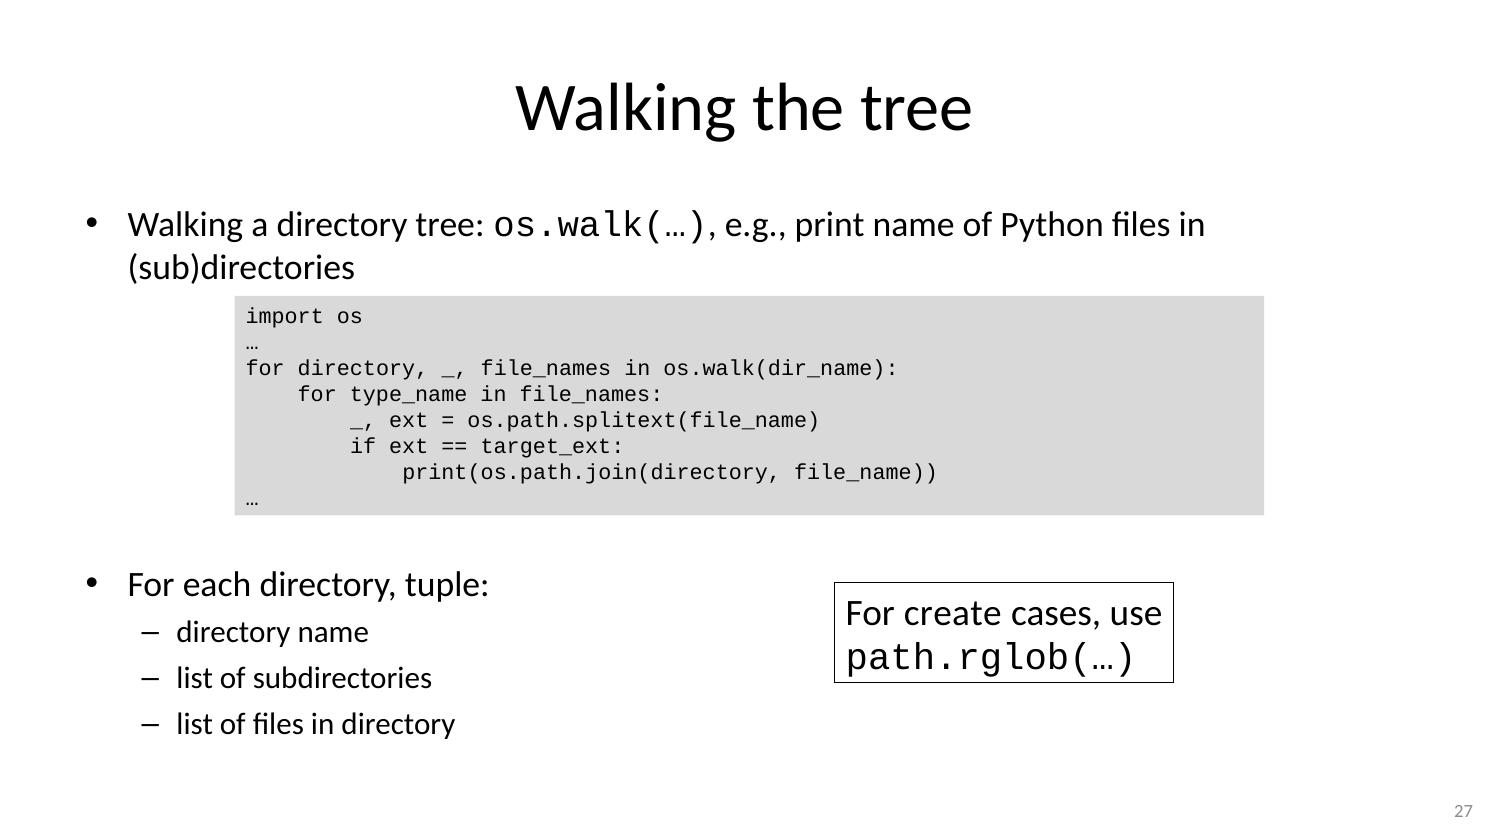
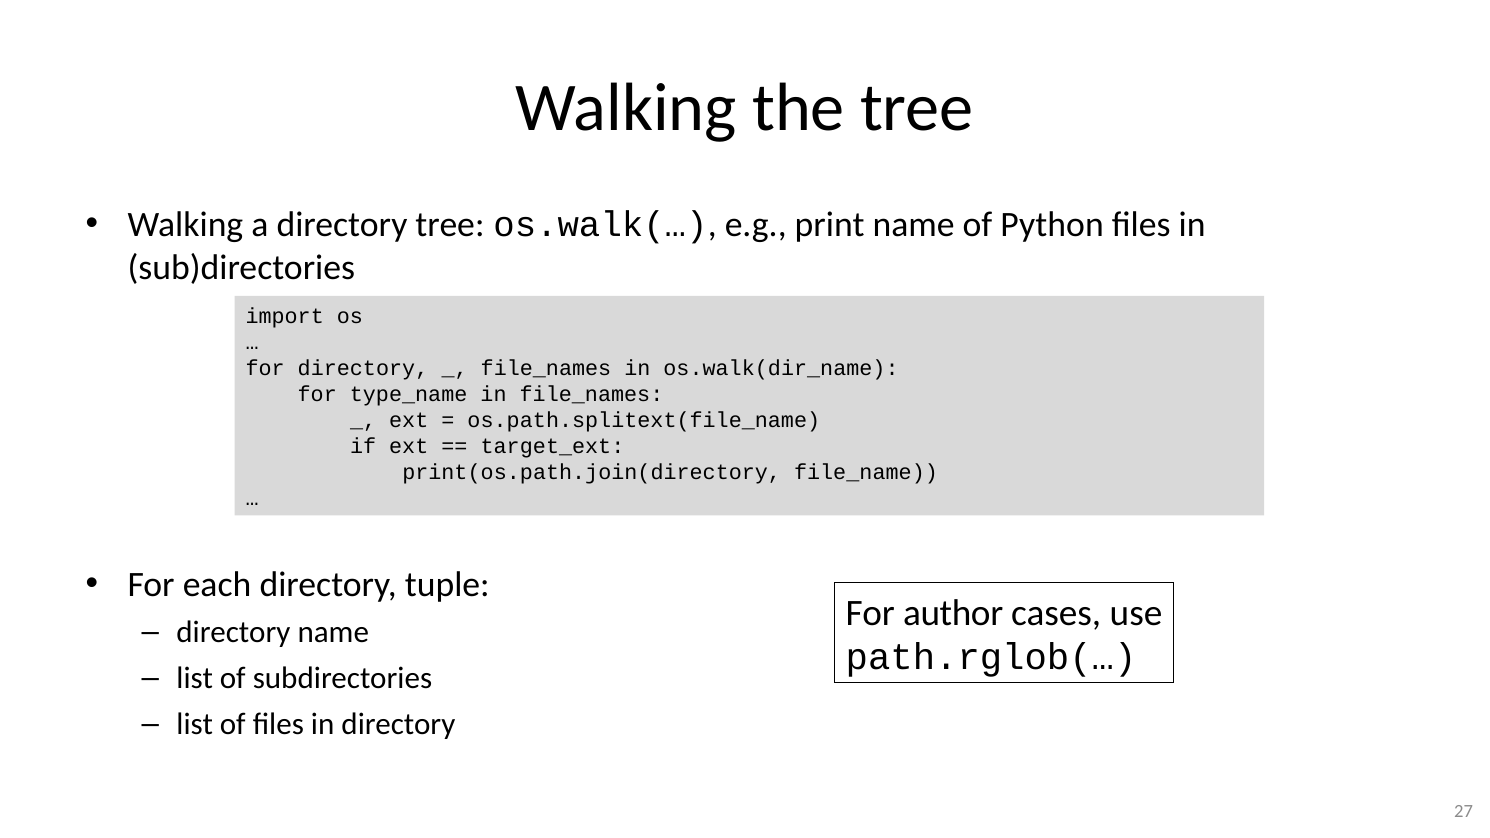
create: create -> author (953, 613)
